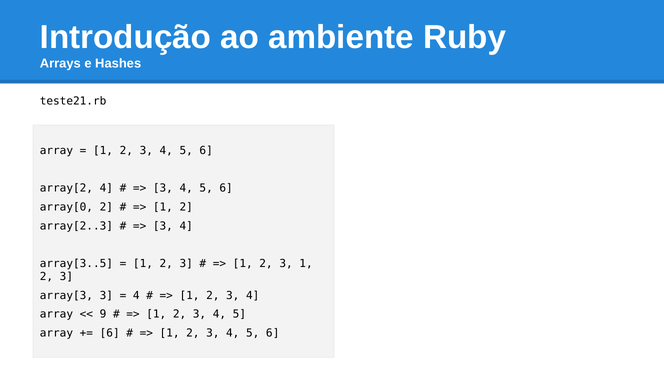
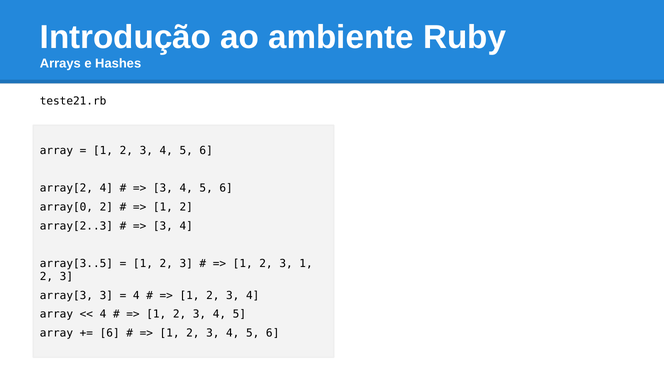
9: 9 -> 4 (103, 315)
